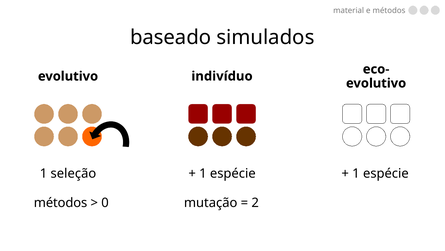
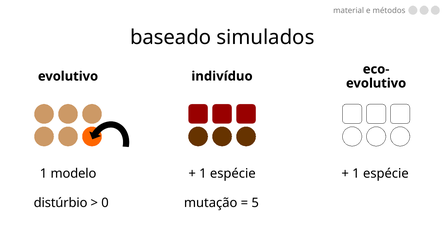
seleção: seleção -> modelo (73, 173)
métodos: métodos -> distúrbio (61, 202)
2: 2 -> 5 (255, 202)
